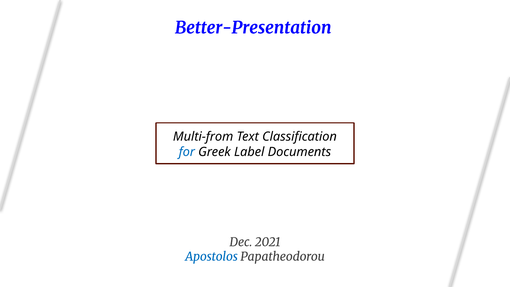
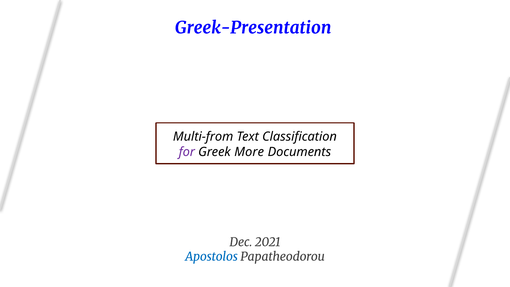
Better-Presentation: Better-Presentation -> Greek-Presentation (253, 28)
for colour: blue -> purple (187, 152)
Label: Label -> More (249, 152)
